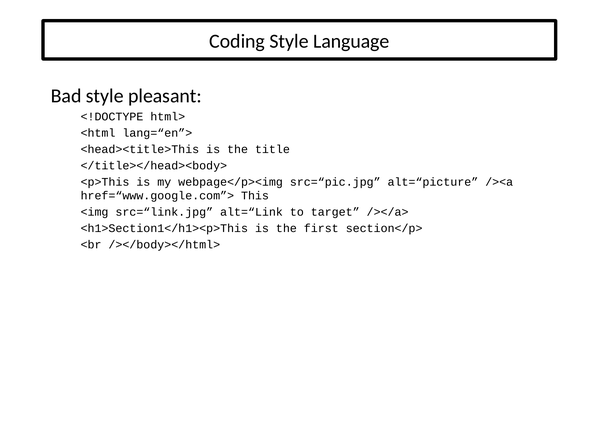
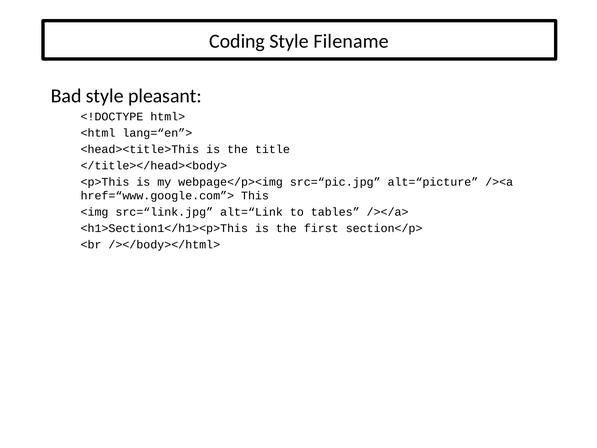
Language: Language -> Filename (351, 41)
target: target -> tables (335, 212)
